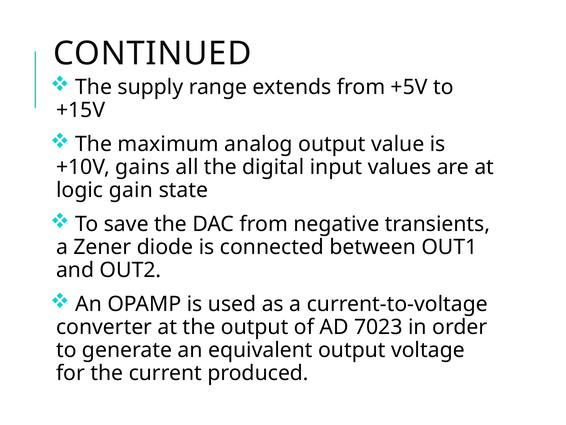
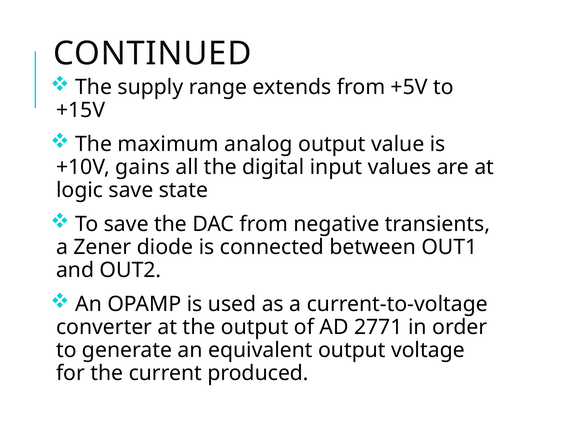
logic gain: gain -> save (131, 190)
7023: 7023 -> 2771 (378, 327)
